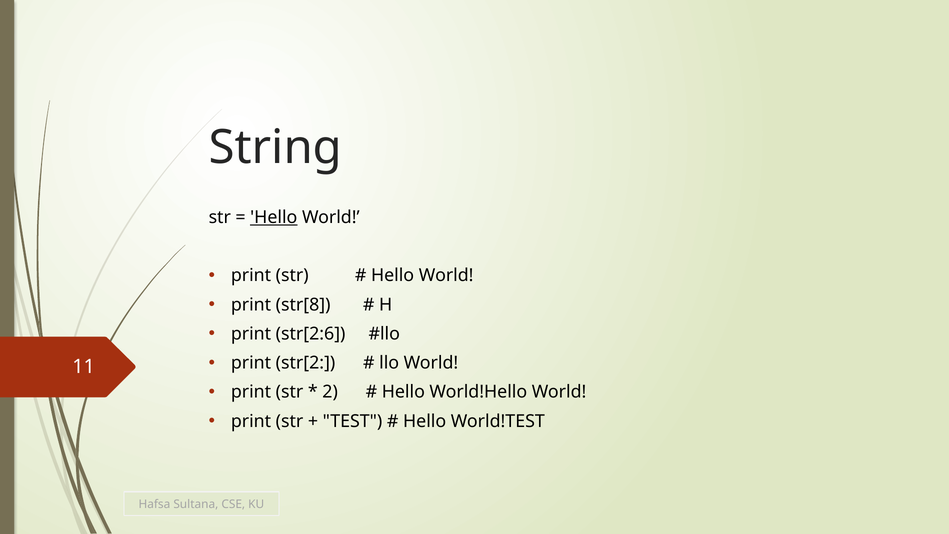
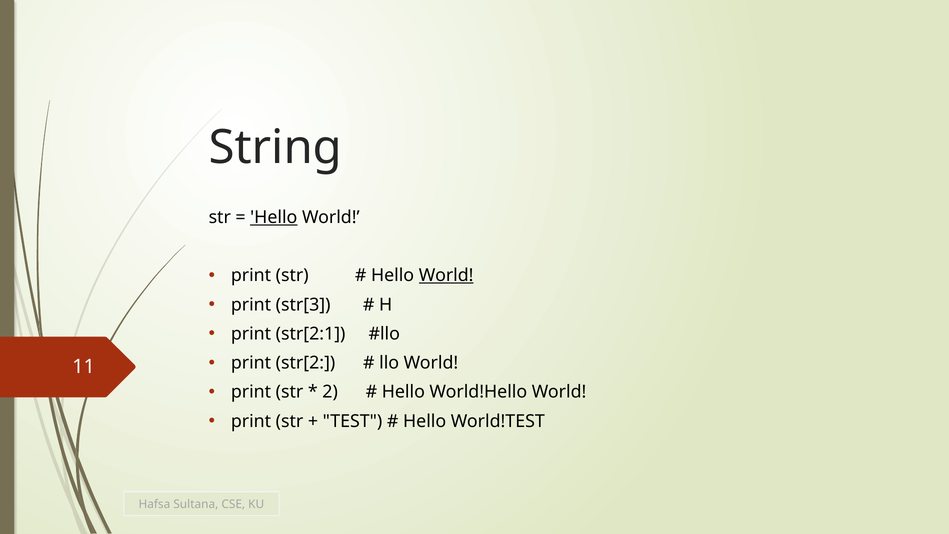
World underline: none -> present (446, 275)
str[8: str[8 -> str[3 (303, 305)
str[2:6: str[2:6 -> str[2:1 (311, 334)
